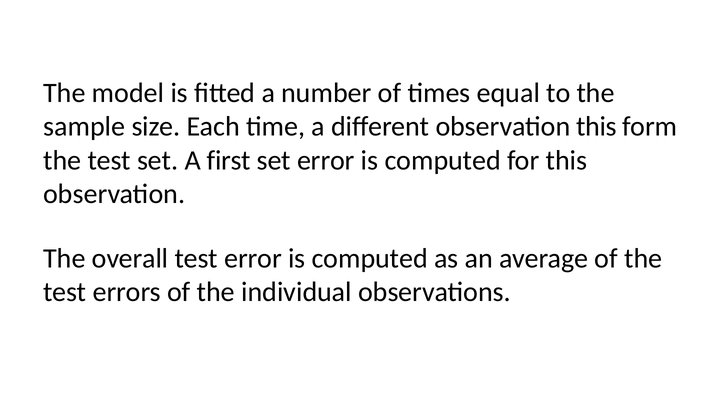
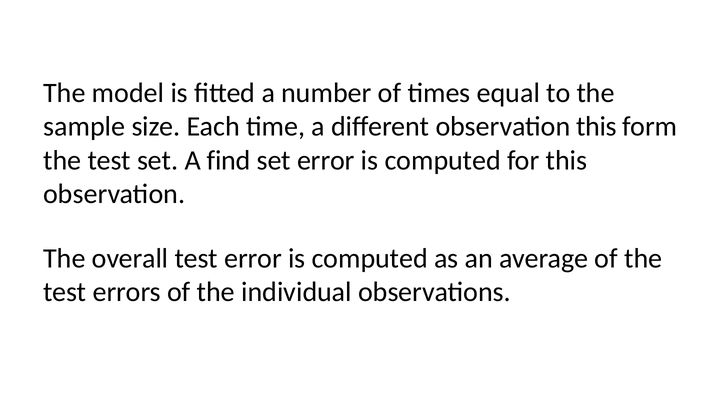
first: first -> find (229, 160)
